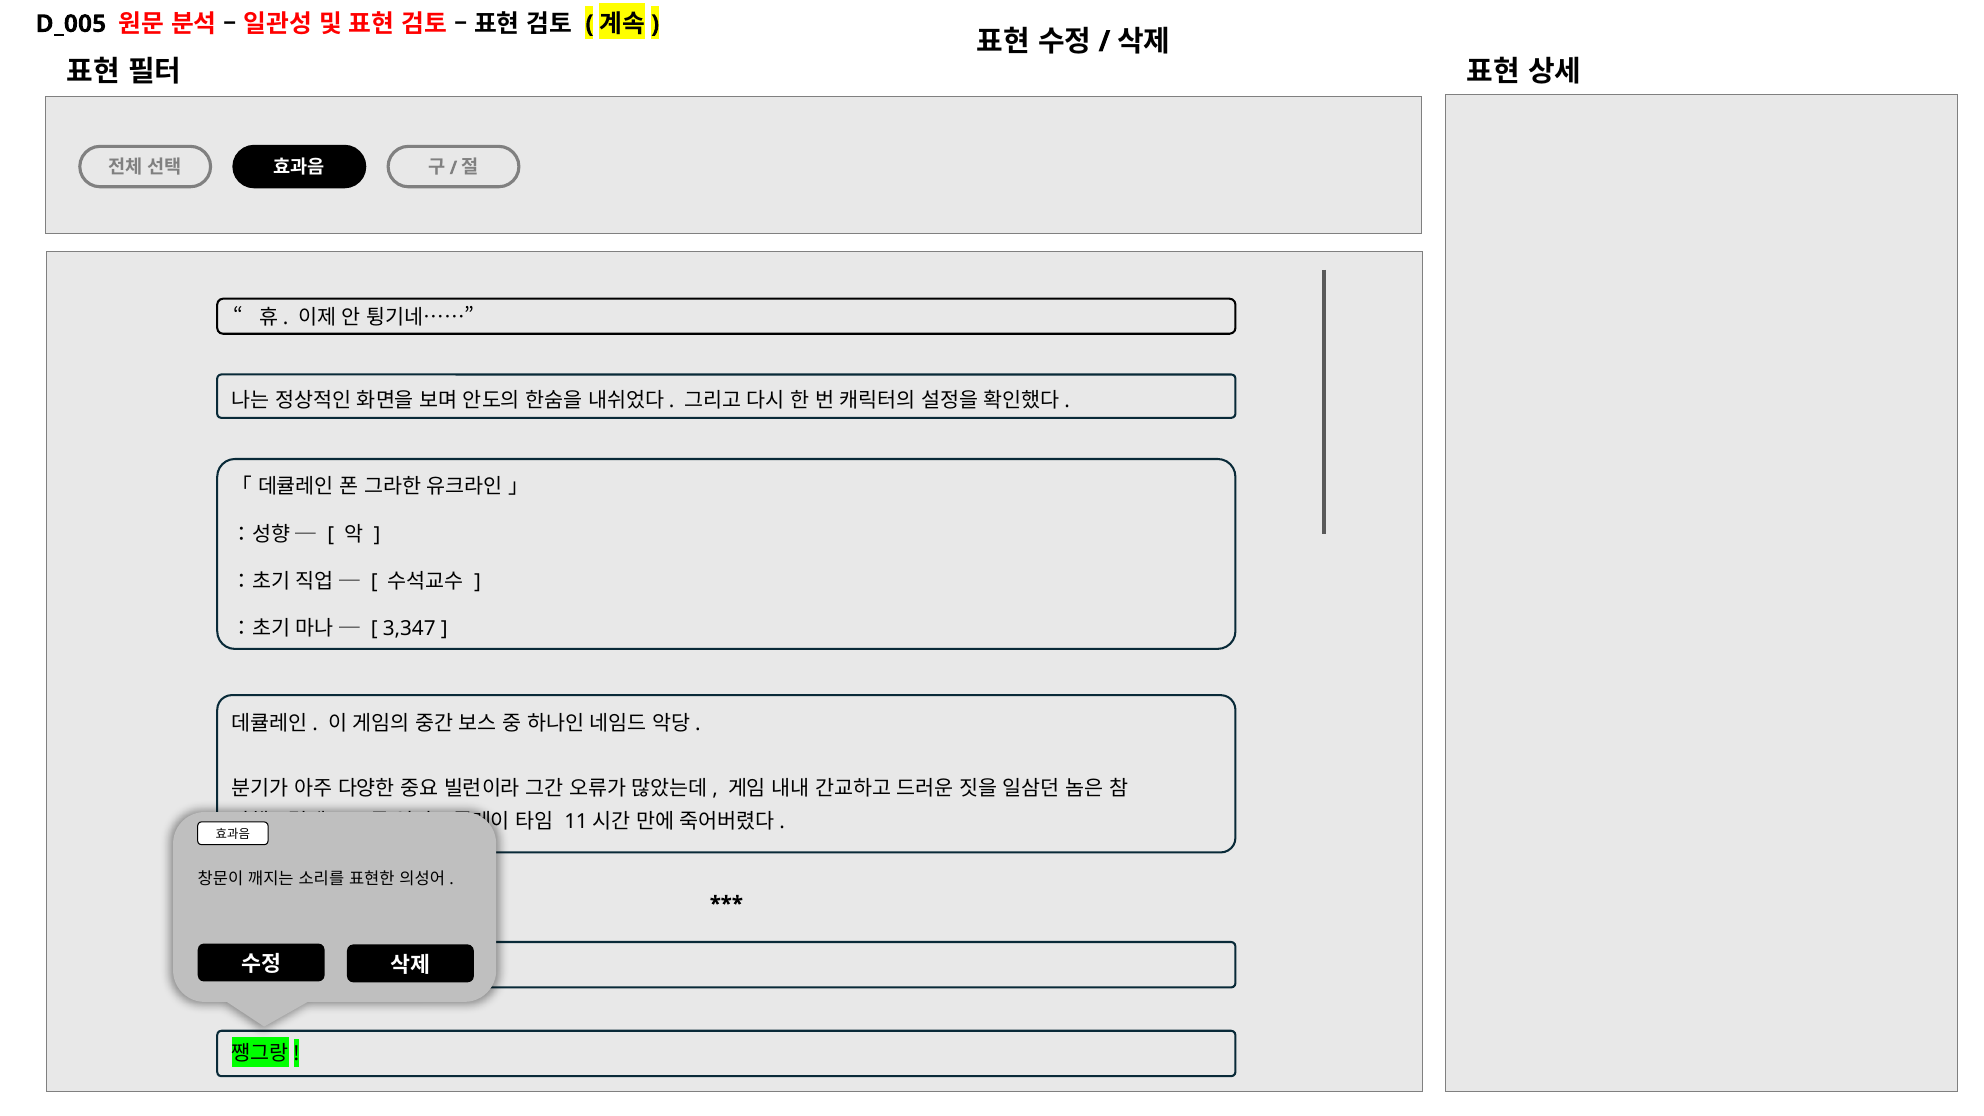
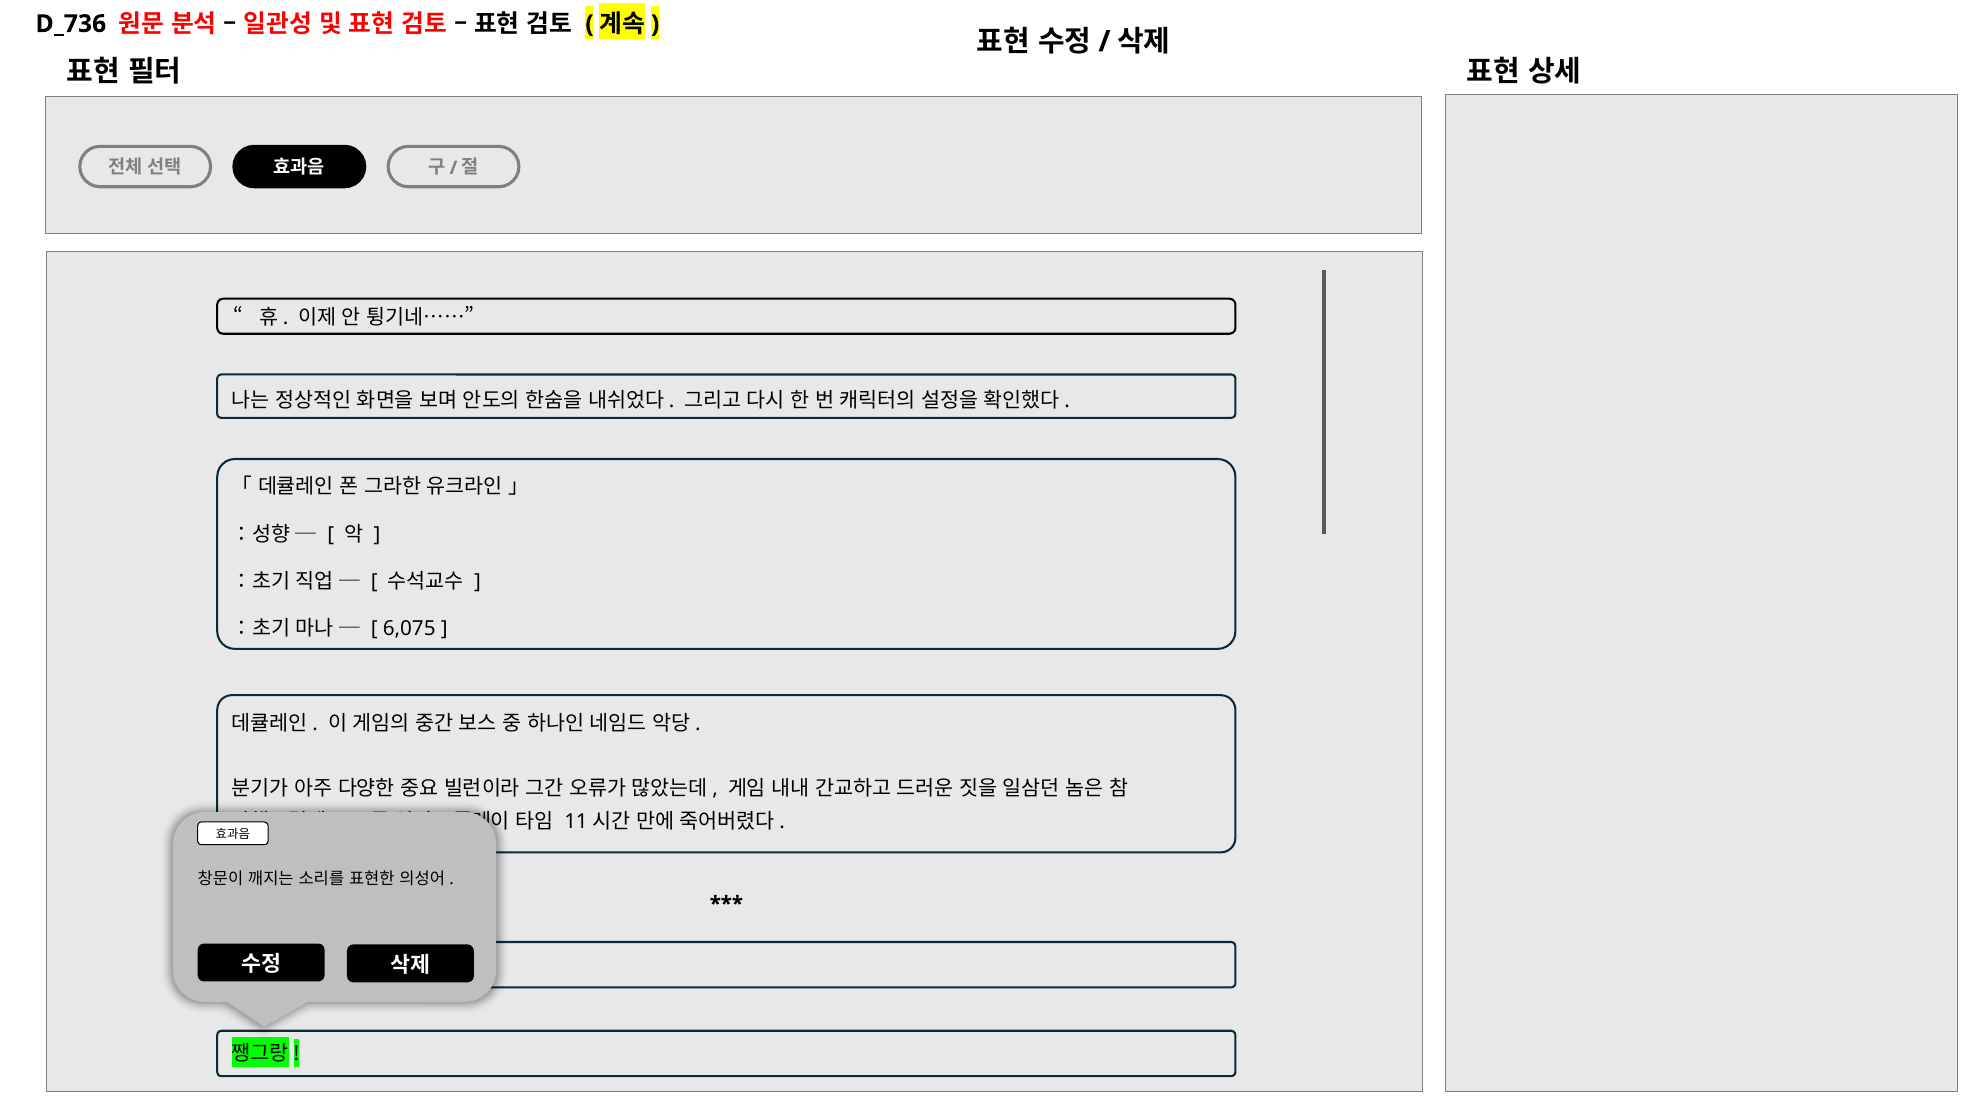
D_005: D_005 -> D_736 (71, 24)
3,347: 3,347 -> 6,075 (409, 628)
